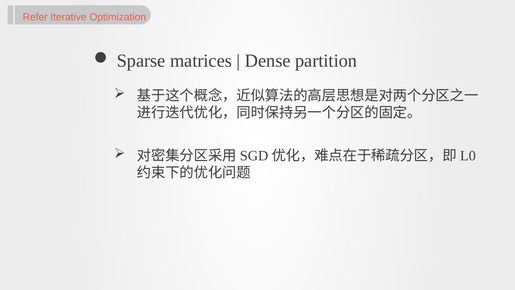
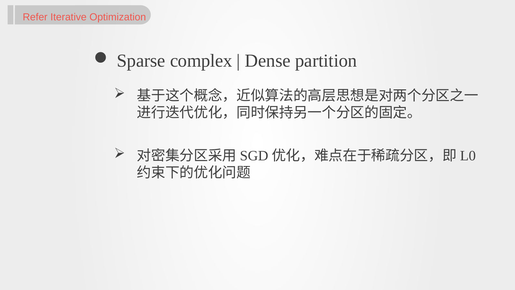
matrices: matrices -> complex (201, 61)
